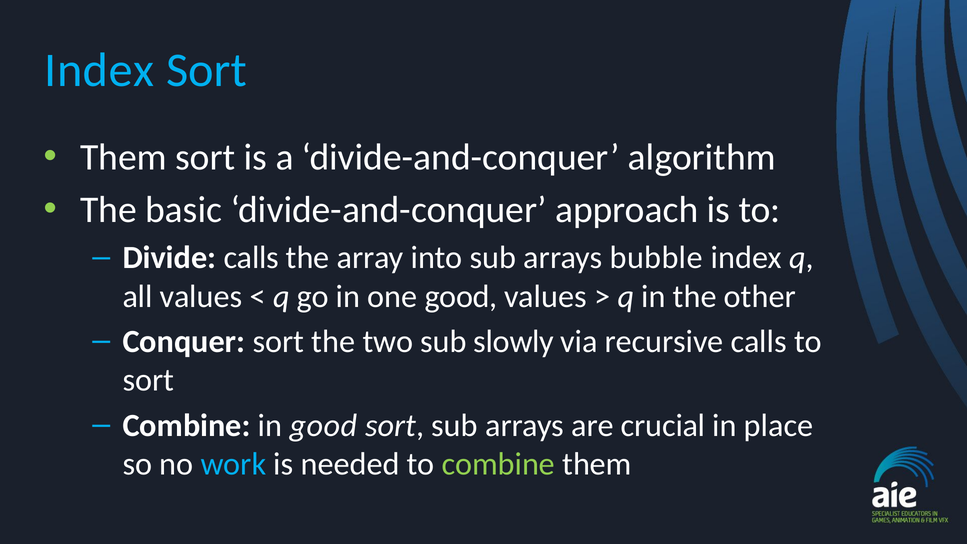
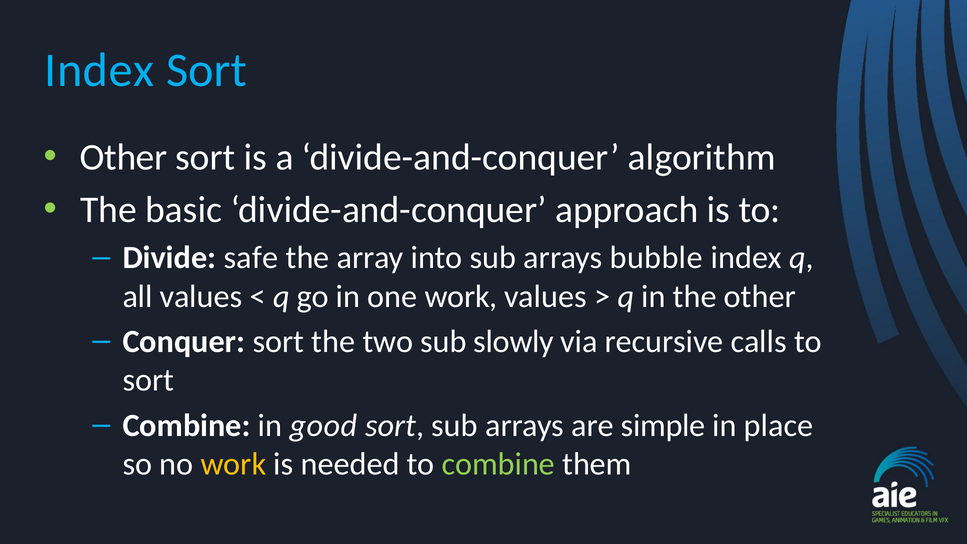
Them: Them -> Other (124, 157)
Divide calls: calls -> safe (251, 258)
one good: good -> work (461, 296)
crucial: crucial -> simple (663, 425)
work colour: light blue -> yellow (233, 464)
